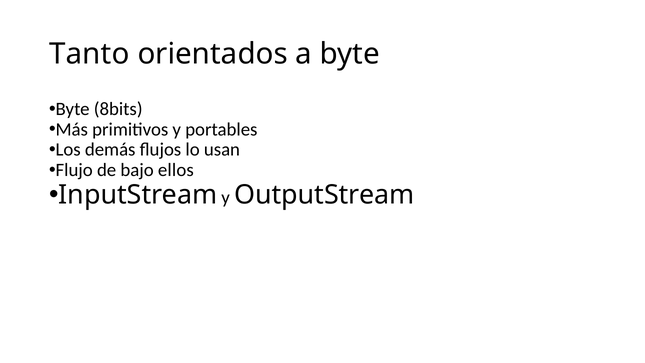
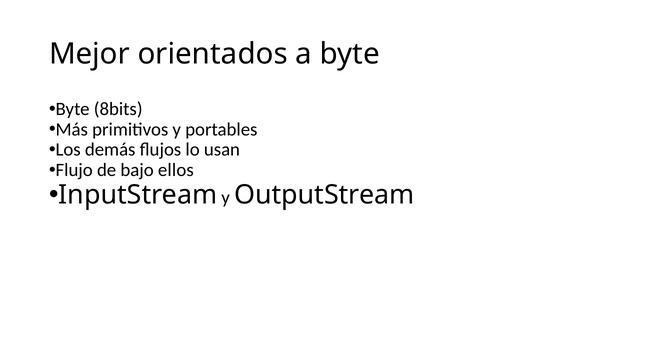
Tanto: Tanto -> Mejor (90, 54)
